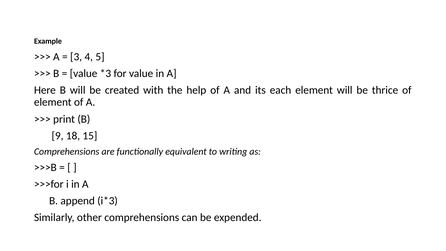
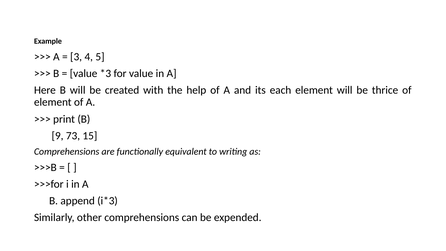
18: 18 -> 73 (73, 136)
